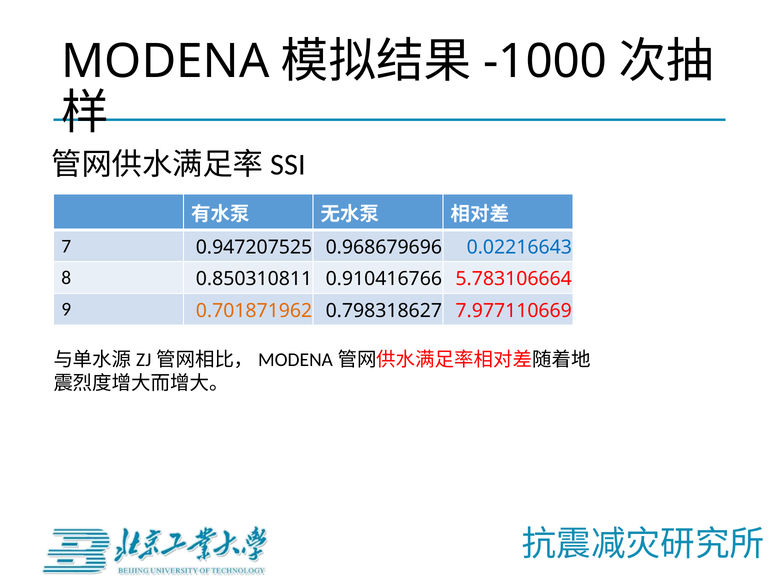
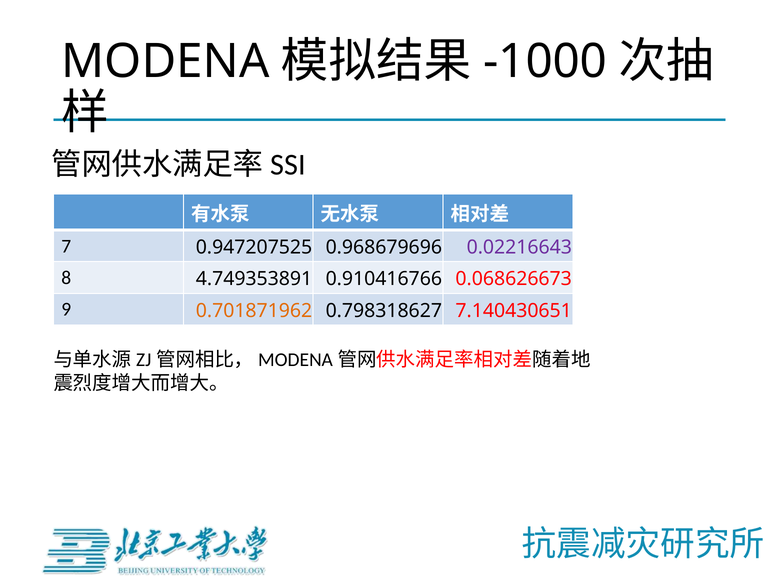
0.02216643 colour: blue -> purple (519, 247)
0.850310811: 0.850310811 -> 4.749353891 (254, 279)
5.783106664: 5.783106664 -> 0.068626673 (514, 279)
7.977110669: 7.977110669 -> 7.140430651 (514, 310)
